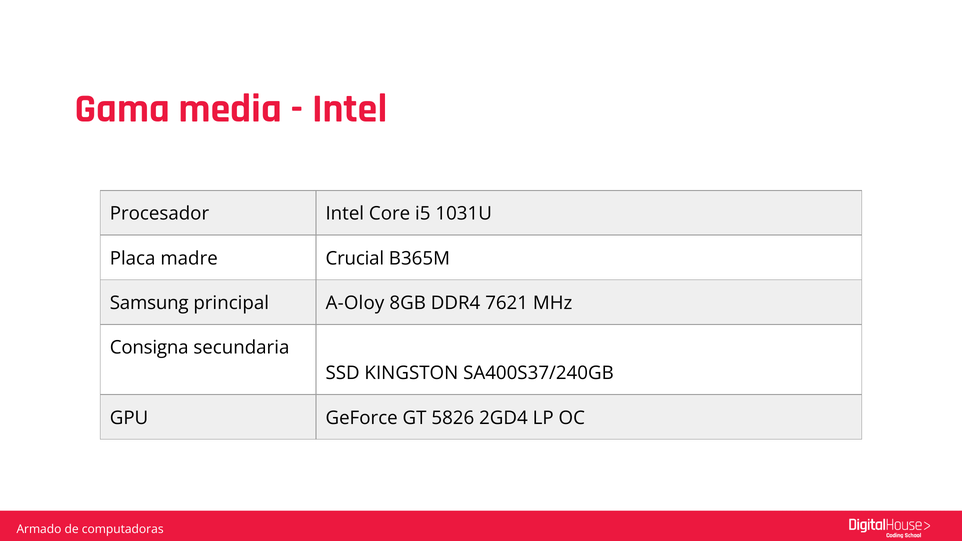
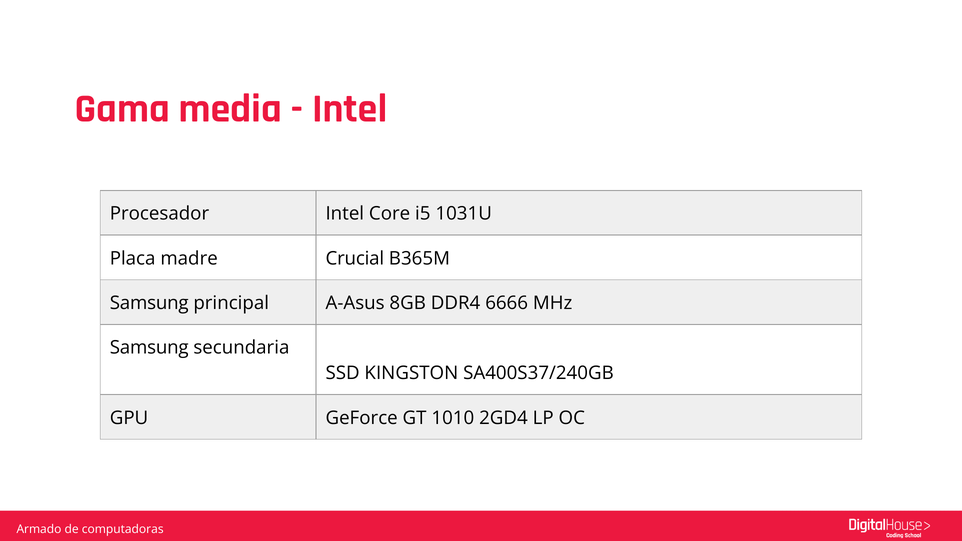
A-Oloy: A-Oloy -> A-Asus (355, 303)
7621: 7621 -> 6666 (507, 303)
Consigna: Consigna -> Samsung (149, 348)
5826: 5826 -> 1010 (453, 418)
